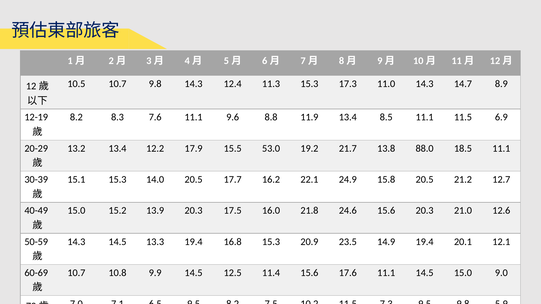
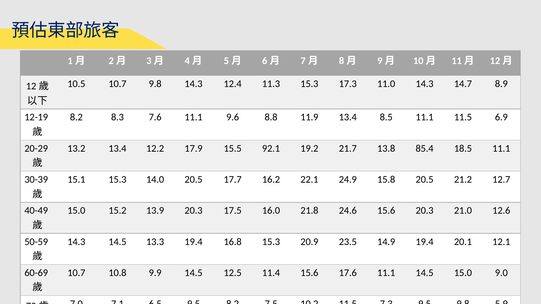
53.0: 53.0 -> 92.1 (271, 149)
88.0: 88.0 -> 85.4 (425, 149)
